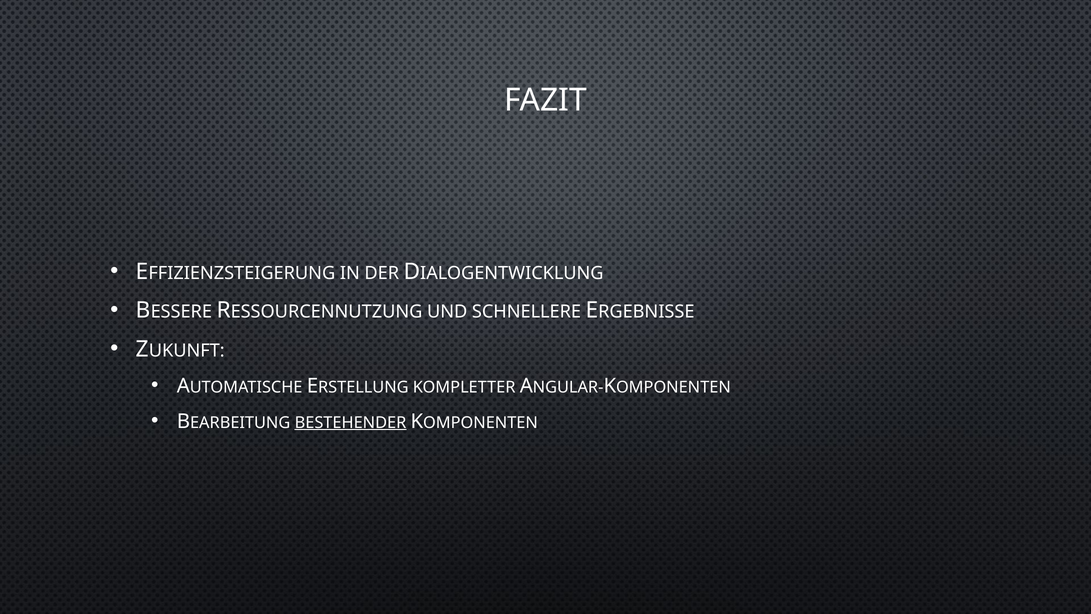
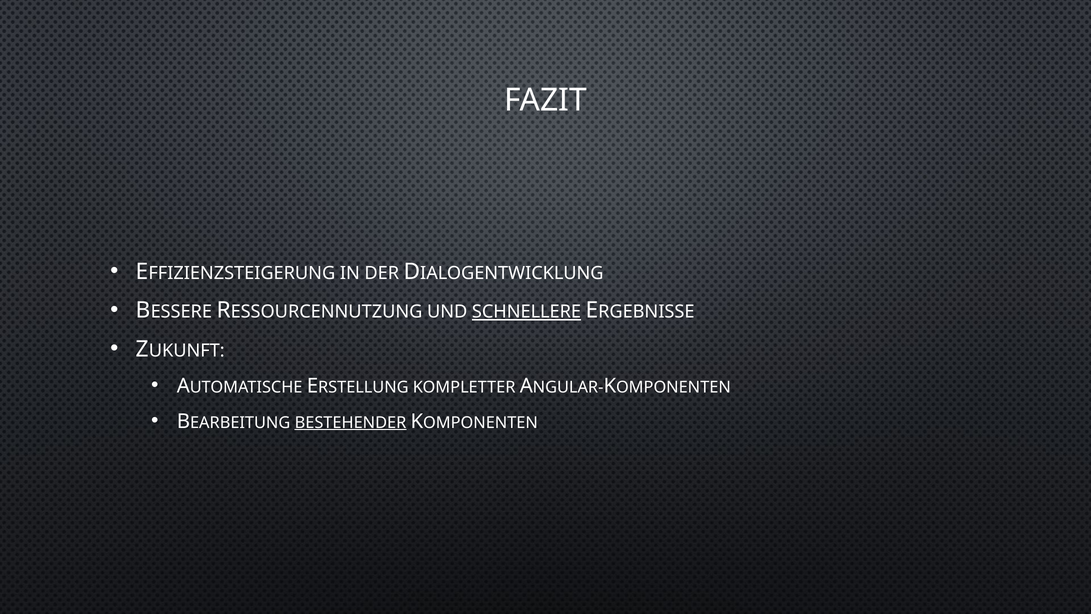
SCHNELLERE underline: none -> present (527, 312)
